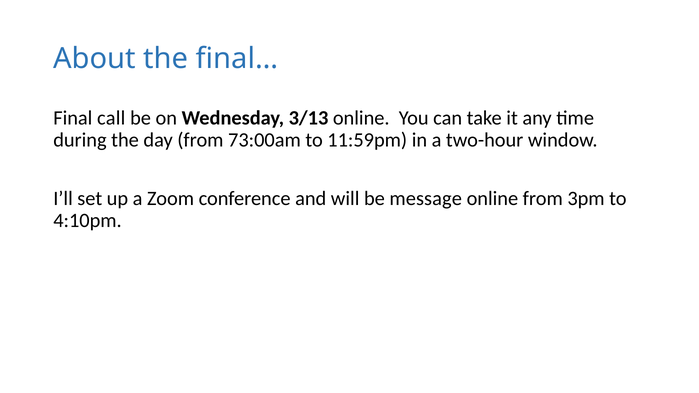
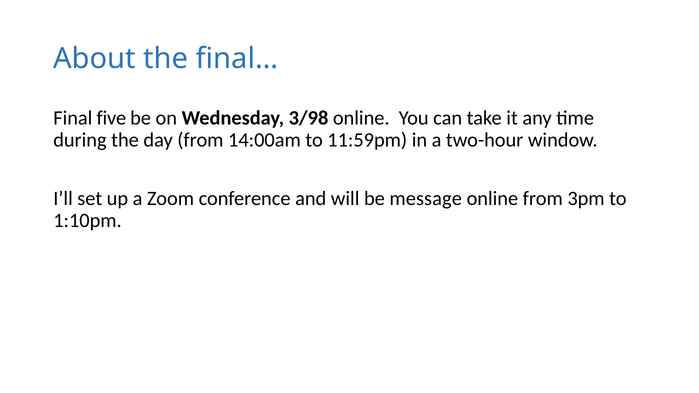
call: call -> five (111, 118)
3/13: 3/13 -> 3/98 (309, 118)
73:00am: 73:00am -> 14:00am (264, 140)
4:10pm: 4:10pm -> 1:10pm (88, 221)
